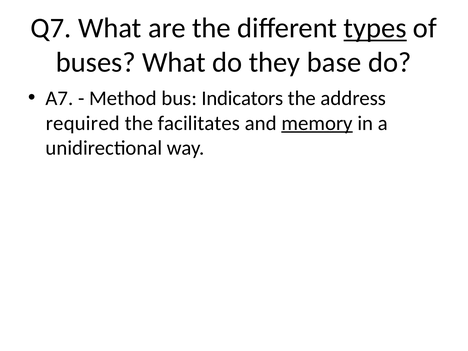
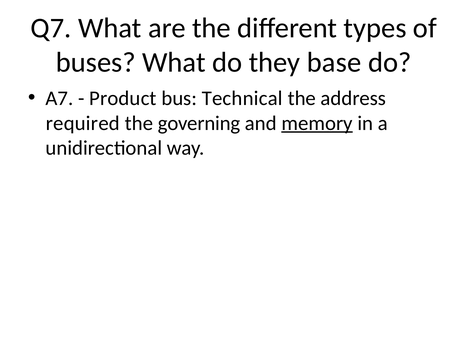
types underline: present -> none (375, 28)
Method: Method -> Product (123, 98)
Indicators: Indicators -> Technical (242, 98)
facilitates: facilitates -> governing (199, 123)
